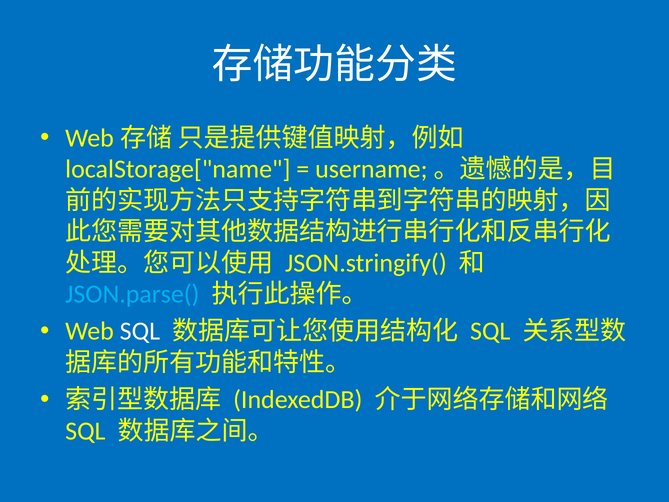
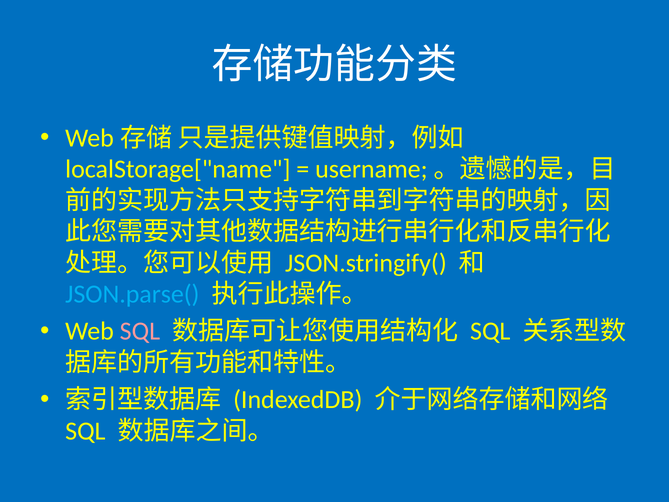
SQL colour: white -> pink (140, 331)
